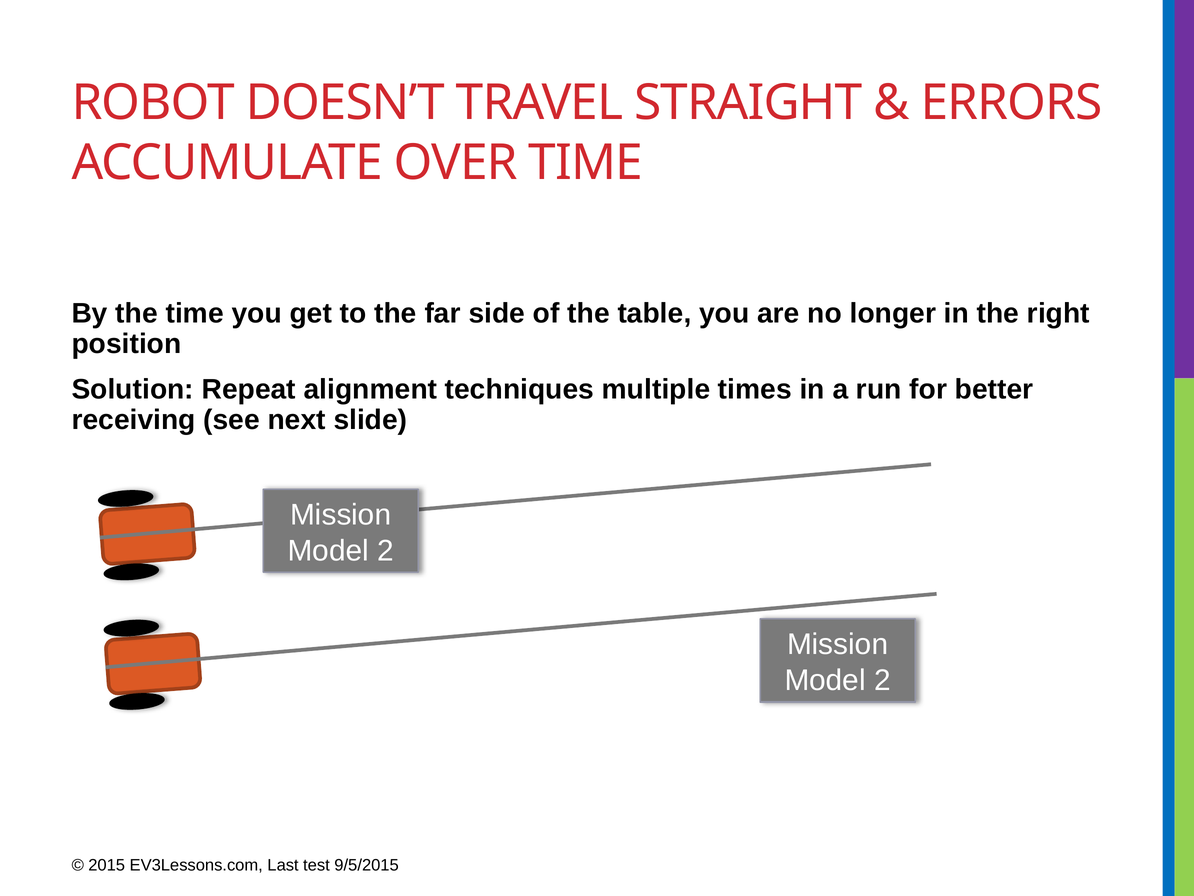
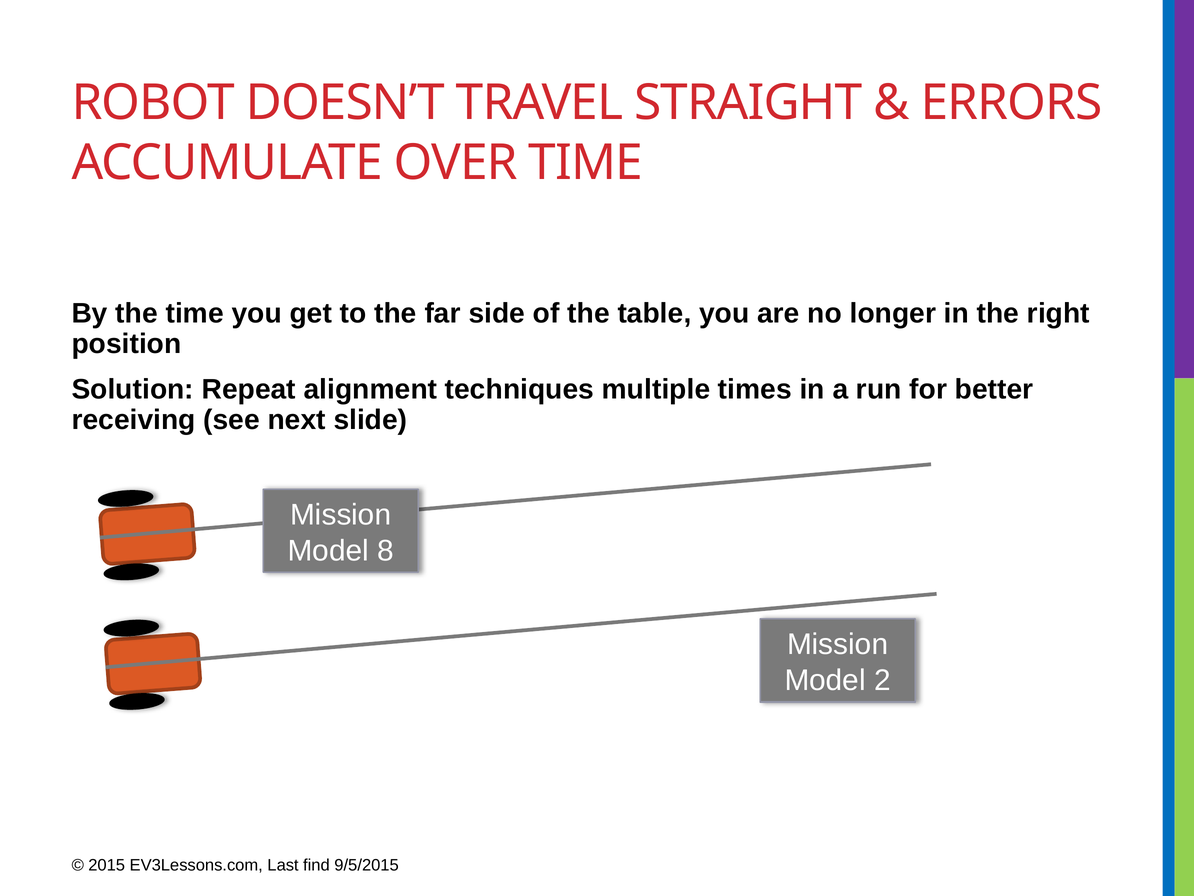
2: 2 -> 8 (385, 550)
test: test -> find (316, 865)
